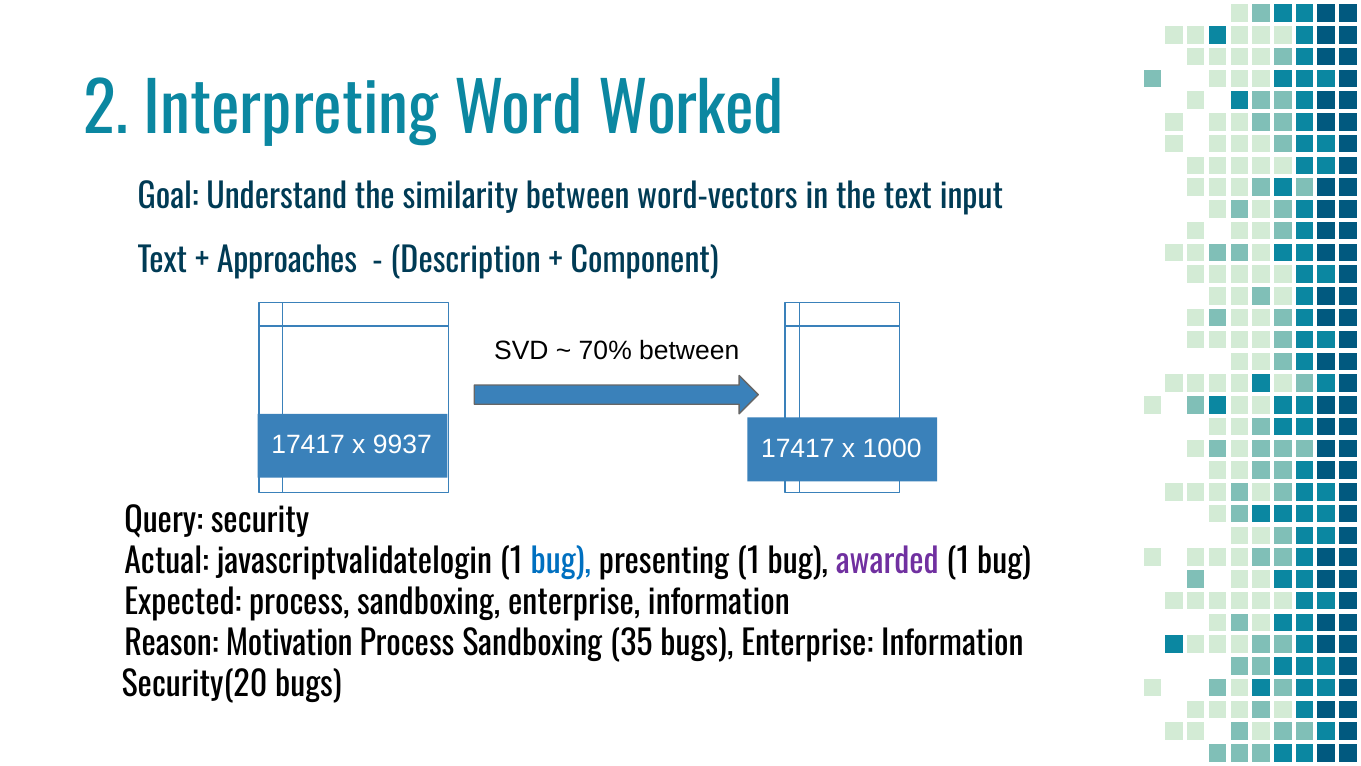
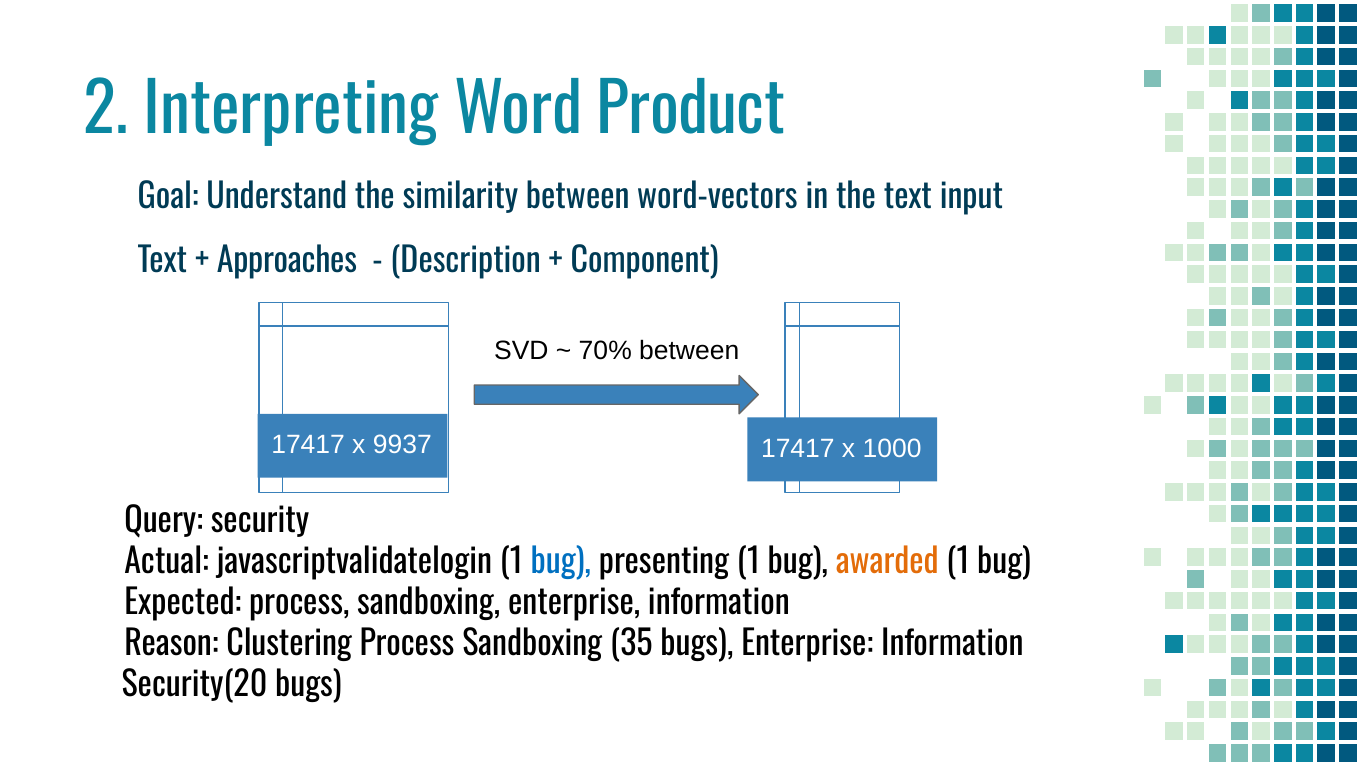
Worked: Worked -> Product (691, 111)
awarded colour: purple -> orange (887, 562)
Motivation: Motivation -> Clustering (289, 644)
